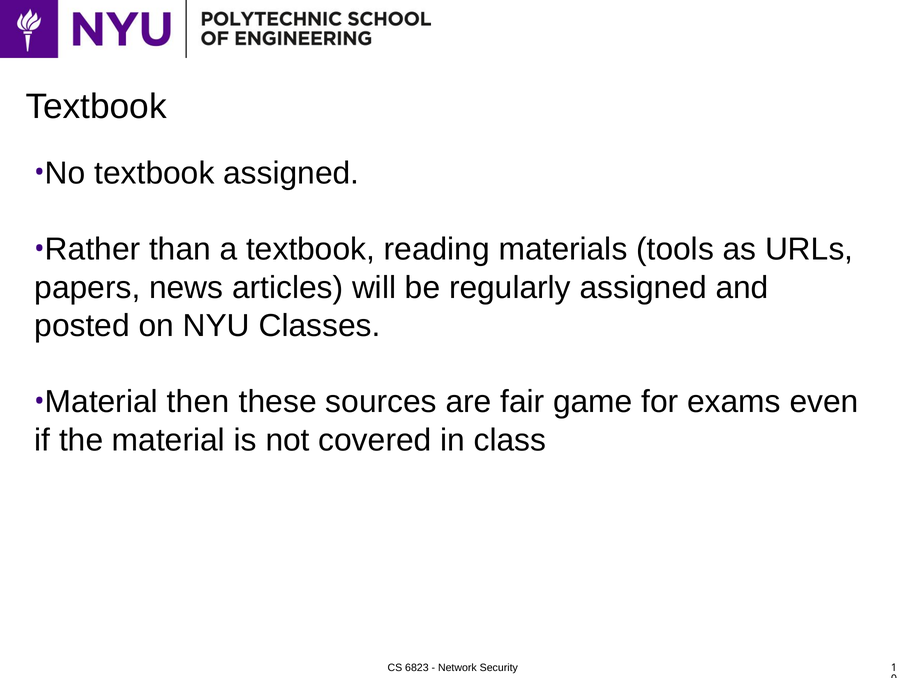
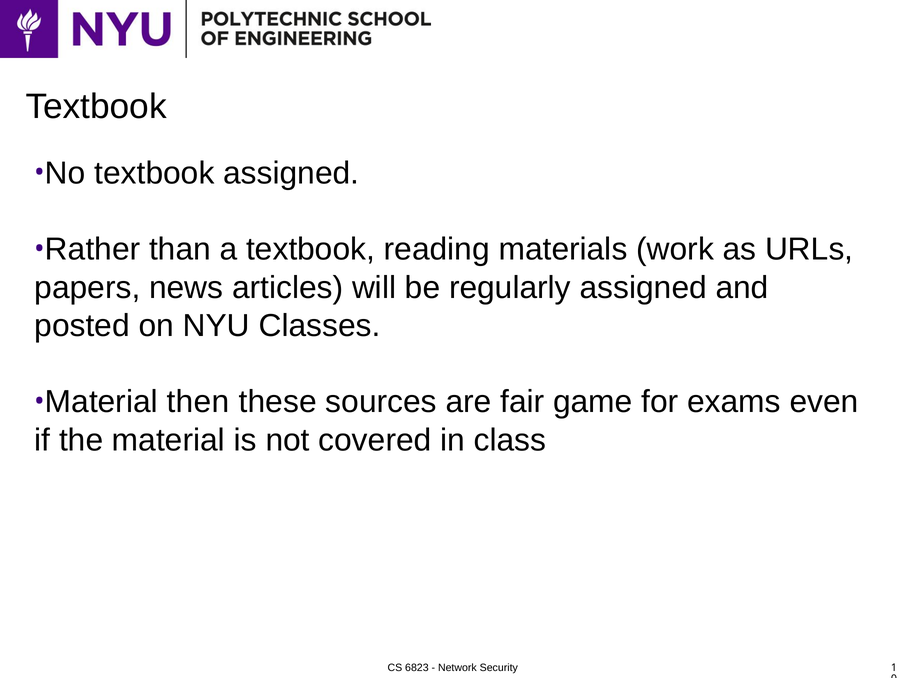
tools: tools -> work (675, 249)
